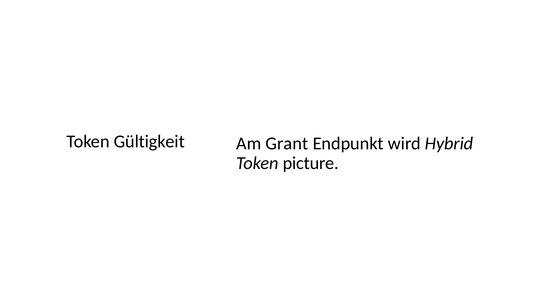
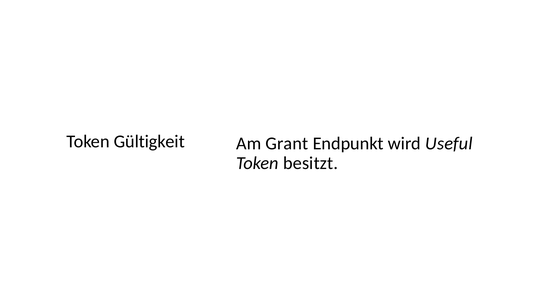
Hybrid: Hybrid -> Useful (449, 143)
picture: picture -> besitzt (311, 163)
